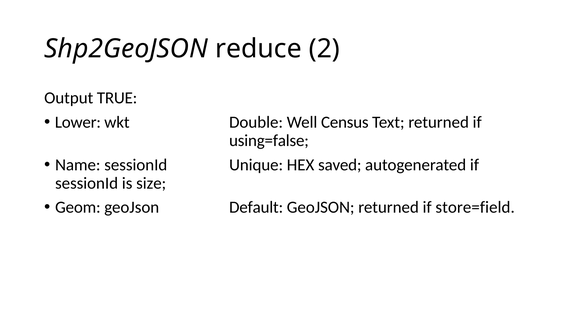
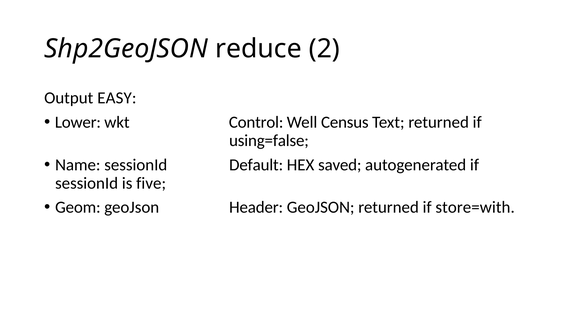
TRUE: TRUE -> EASY (117, 98)
Double: Double -> Control (256, 122)
Unique: Unique -> Default (256, 165)
size: size -> five (151, 183)
Default: Default -> Header (256, 208)
store=field: store=field -> store=with (475, 208)
